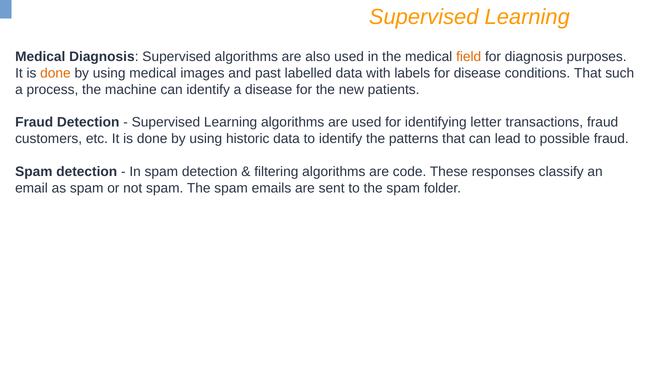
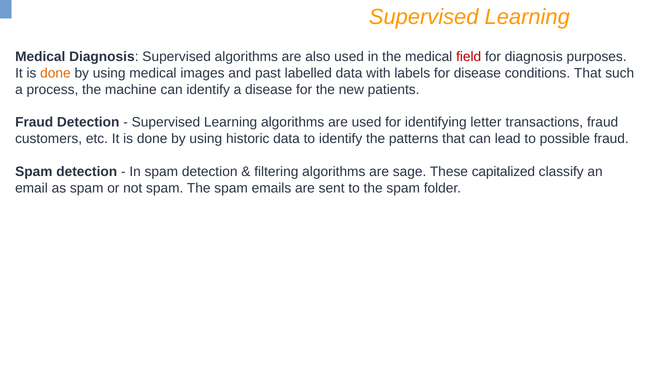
field colour: orange -> red (469, 57)
code: code -> sage (410, 172)
responses: responses -> capitalized (503, 172)
